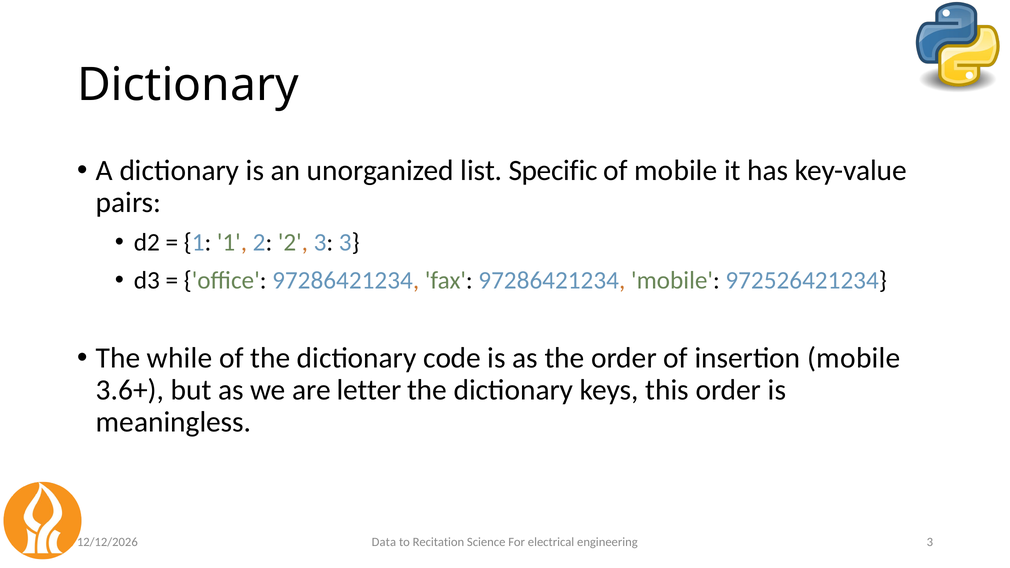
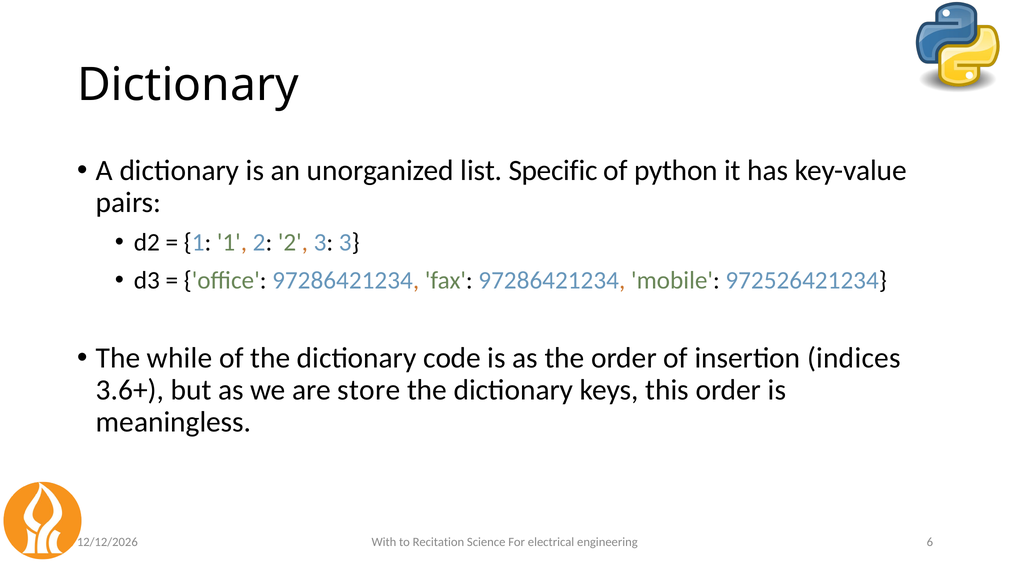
of mobile: mobile -> python (676, 171)
insertion mobile: mobile -> indices (854, 358)
letter: letter -> store (369, 390)
Data: Data -> With (384, 542)
engineering 3: 3 -> 6 (930, 542)
